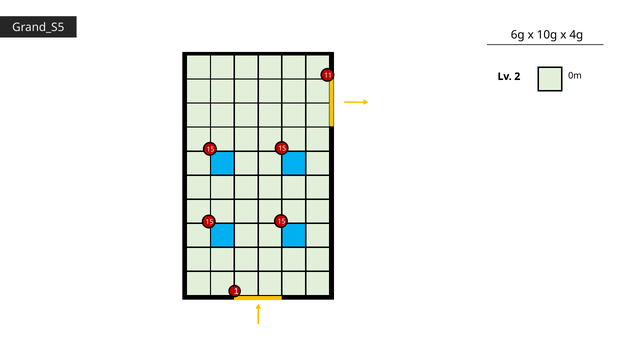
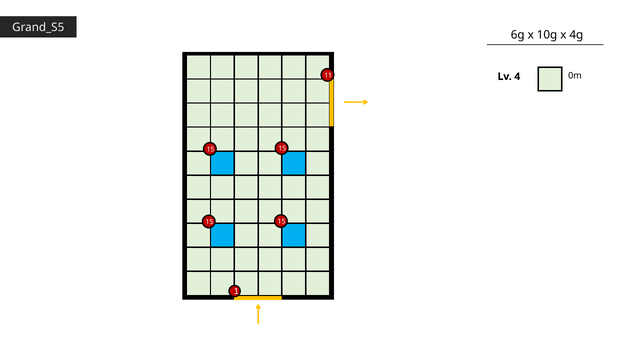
2: 2 -> 4 (517, 77)
